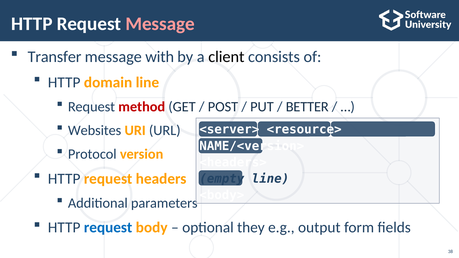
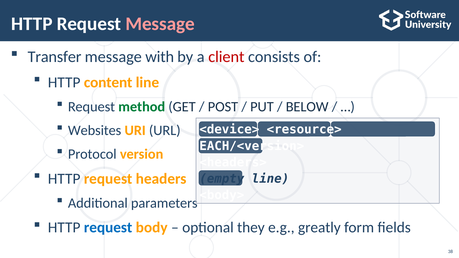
client colour: black -> red (226, 57)
domain: domain -> content (108, 82)
method colour: red -> green (142, 107)
BETTER: BETTER -> BELOW (307, 107)
<server>: <server> -> <device> (229, 130)
NAME/<version>: NAME/<version> -> EACH/<version> (252, 146)
output: output -> greatly (319, 228)
